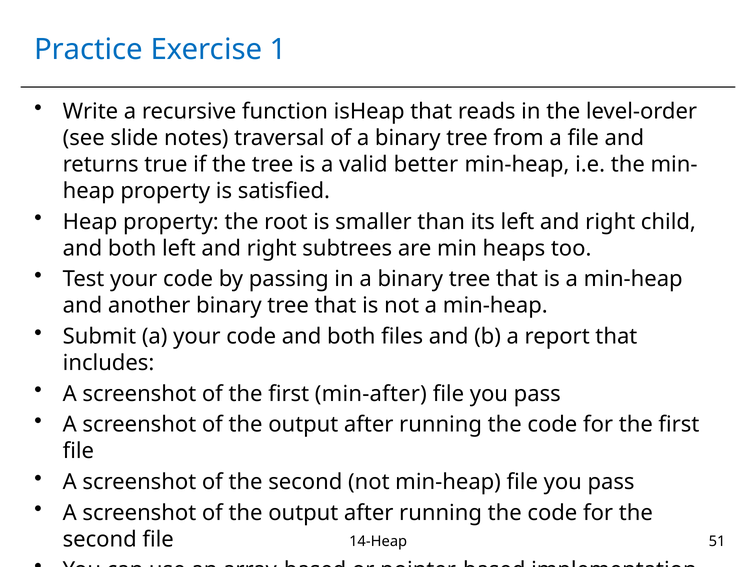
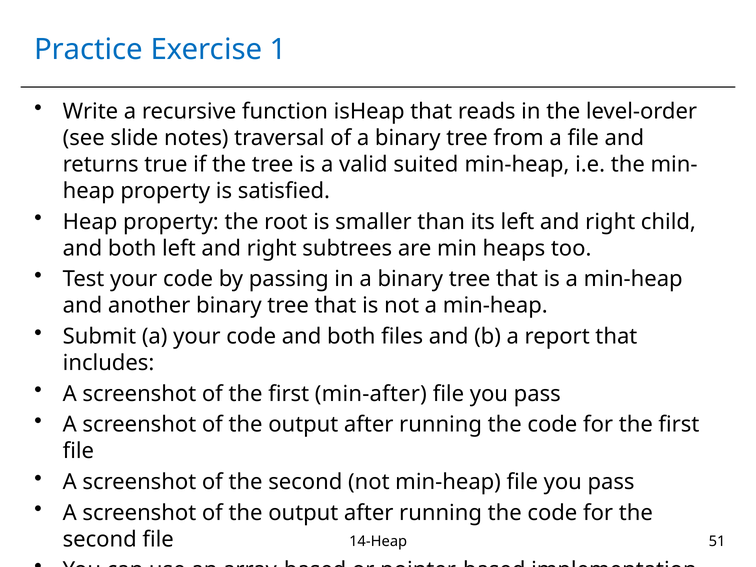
better: better -> suited (426, 164)
